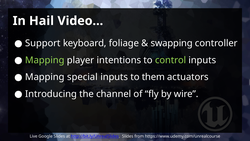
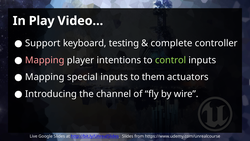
Hail: Hail -> Play (42, 21)
foliage: foliage -> testing (124, 43)
swapping: swapping -> complete (172, 43)
Mapping colour: light green -> pink (45, 60)
